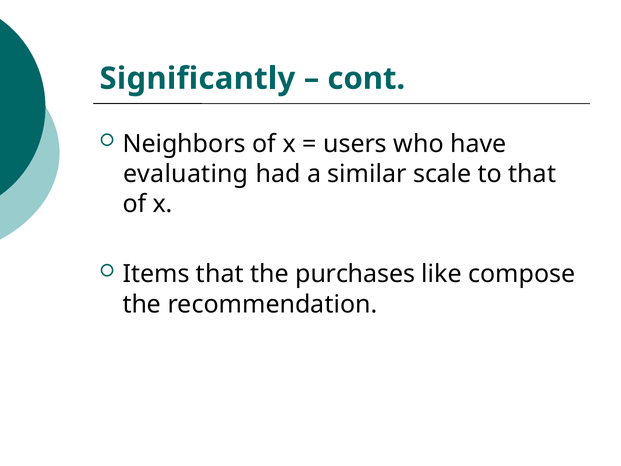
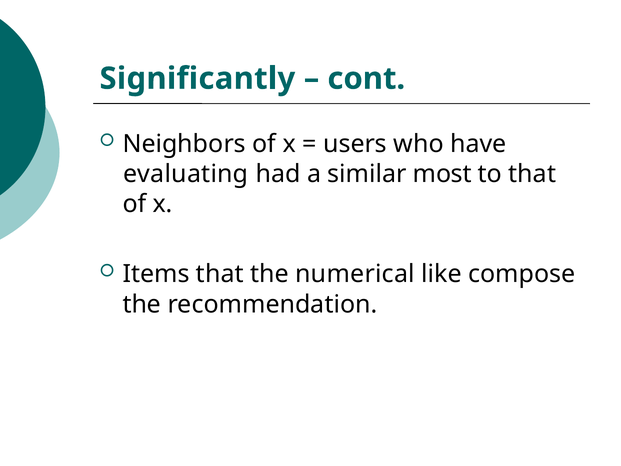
scale: scale -> most (442, 174)
purchases: purchases -> numerical (355, 274)
